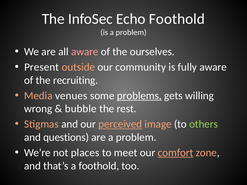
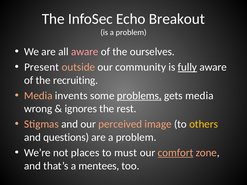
Echo Foothold: Foothold -> Breakout (177, 19)
fully underline: none -> present (187, 67)
venues: venues -> invents (71, 96)
gets willing: willing -> media (199, 96)
bubble: bubble -> ignores (81, 109)
perceived underline: present -> none (120, 124)
others colour: light green -> yellow (204, 124)
meet: meet -> must (126, 153)
a foothold: foothold -> mentees (99, 166)
